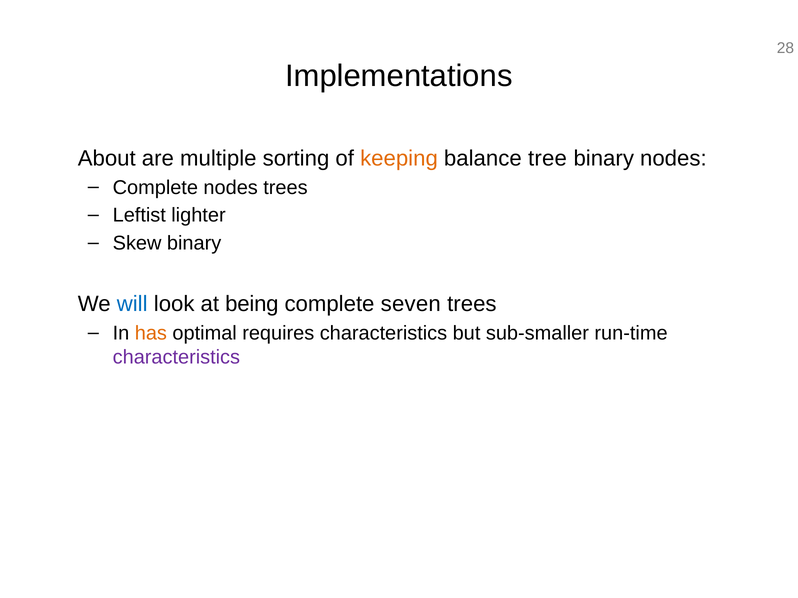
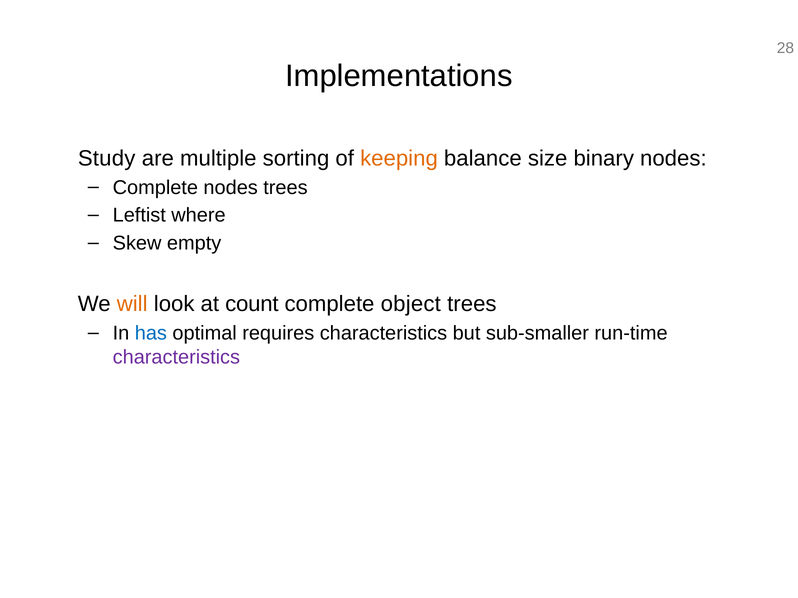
About: About -> Study (107, 159)
tree: tree -> size (548, 159)
lighter: lighter -> where (198, 216)
Skew binary: binary -> empty (194, 243)
will colour: blue -> orange (132, 304)
being: being -> count (252, 304)
seven: seven -> object (411, 304)
has colour: orange -> blue (151, 333)
